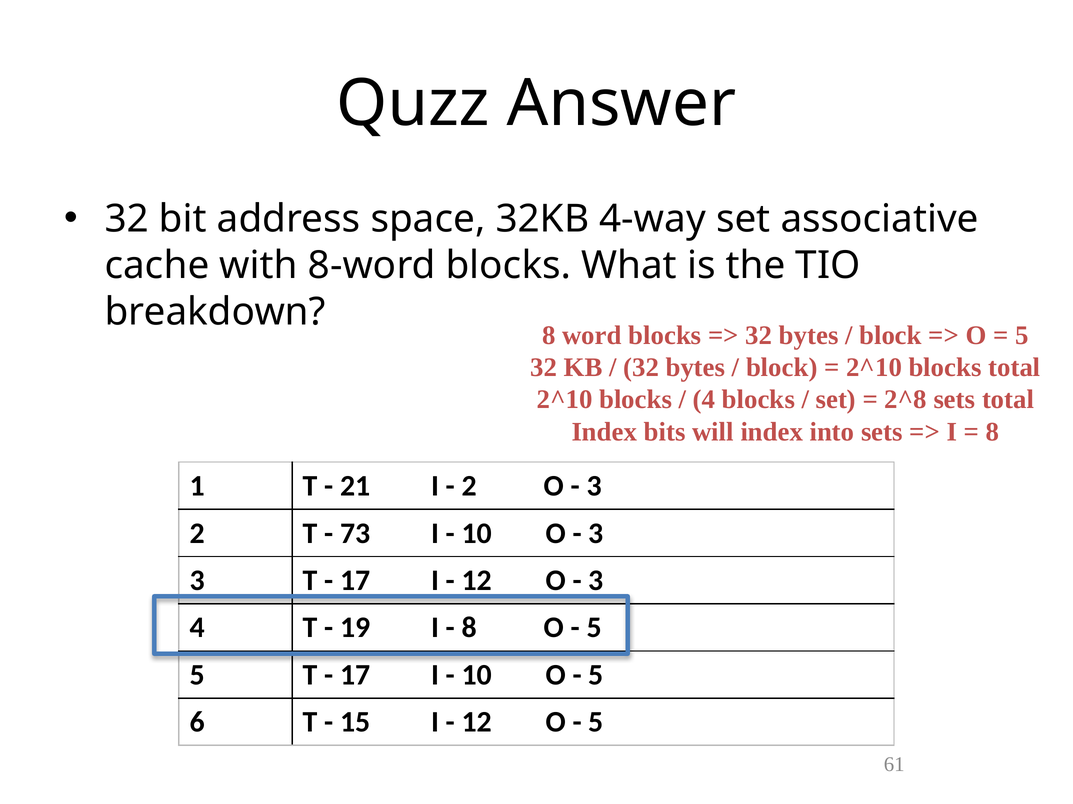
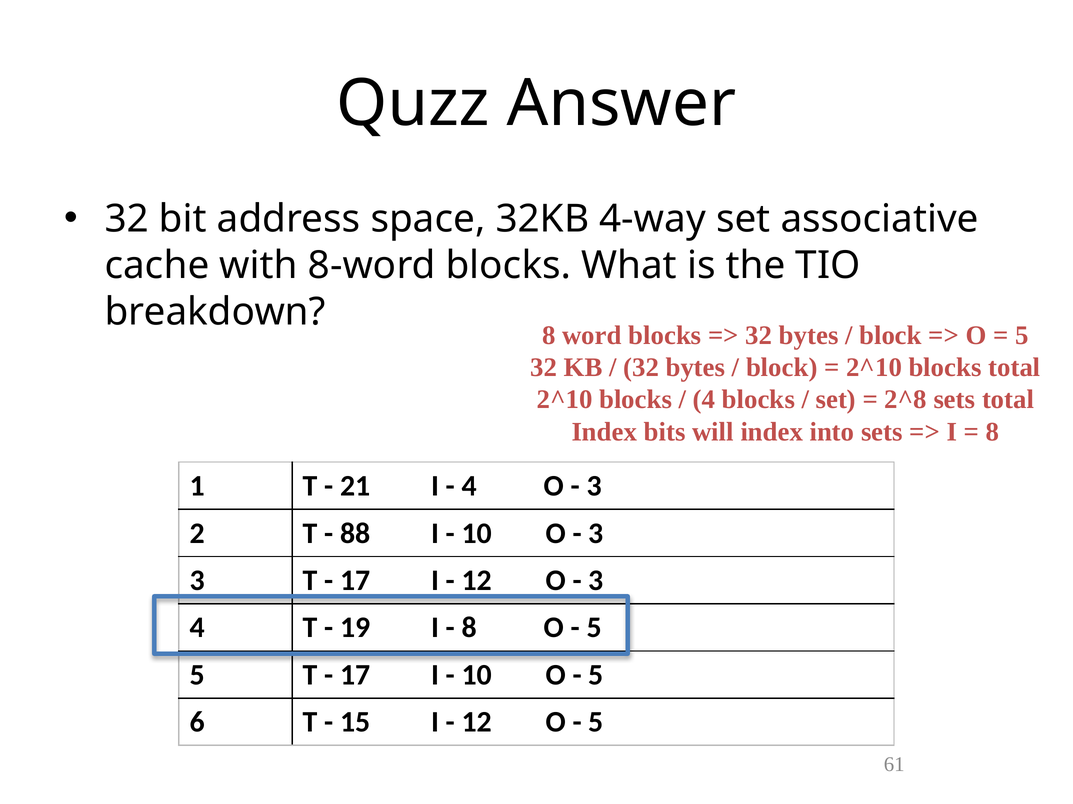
2: 2 -> 4 (469, 486)
73: 73 -> 88 (355, 534)
